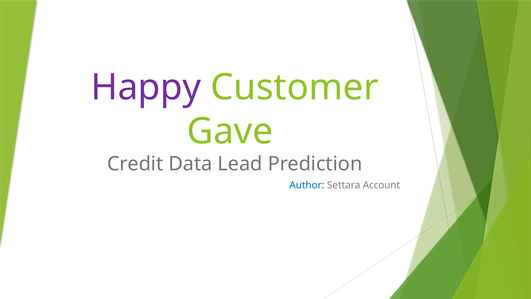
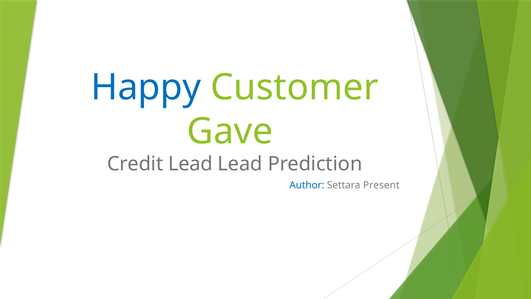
Happy colour: purple -> blue (146, 87)
Credit Data: Data -> Lead (190, 164)
Account: Account -> Present (381, 185)
